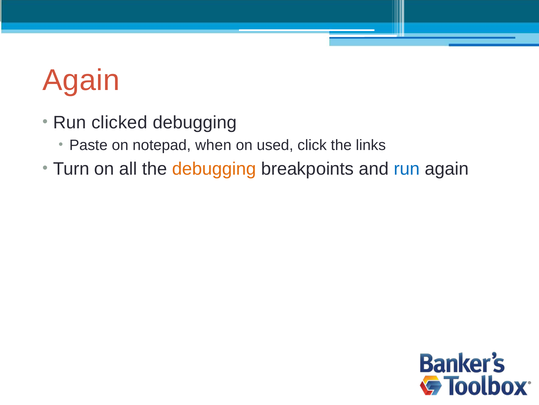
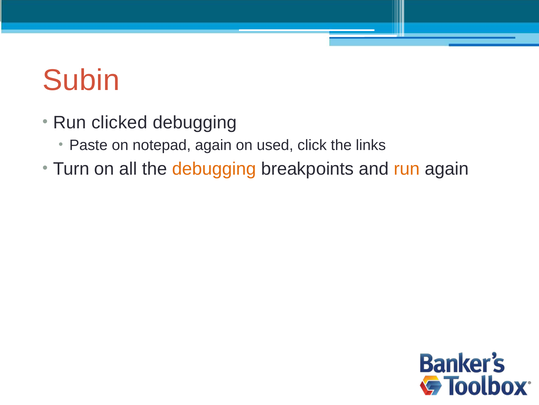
Again: Again -> Subin (81, 80)
notepad when: when -> again (213, 145)
run colour: blue -> orange (407, 168)
